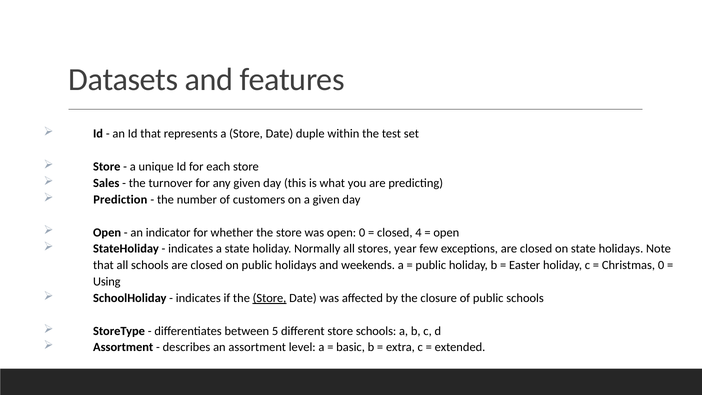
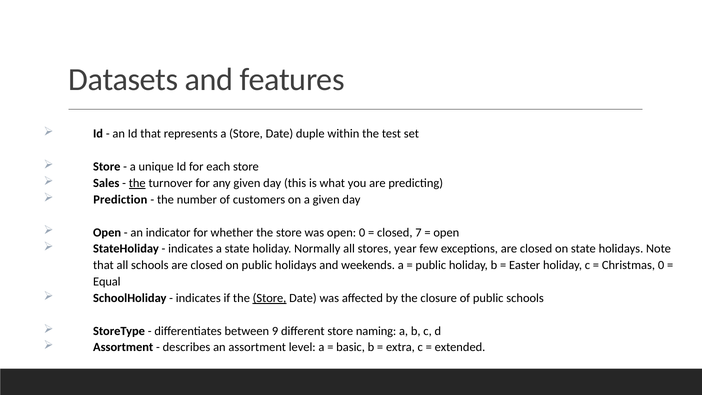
the underline: none -> present (137, 183)
4: 4 -> 7 (418, 232)
Using: Using -> Equal (107, 282)
5: 5 -> 9 (275, 331)
store schools: schools -> naming (376, 331)
